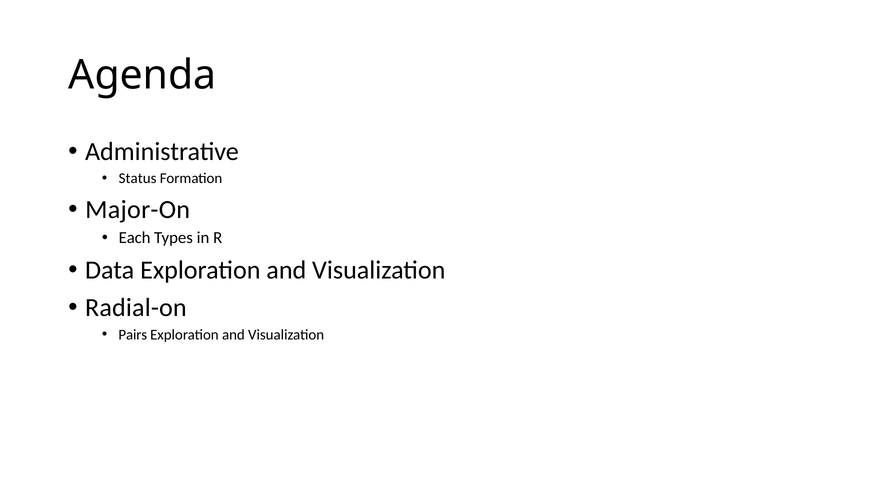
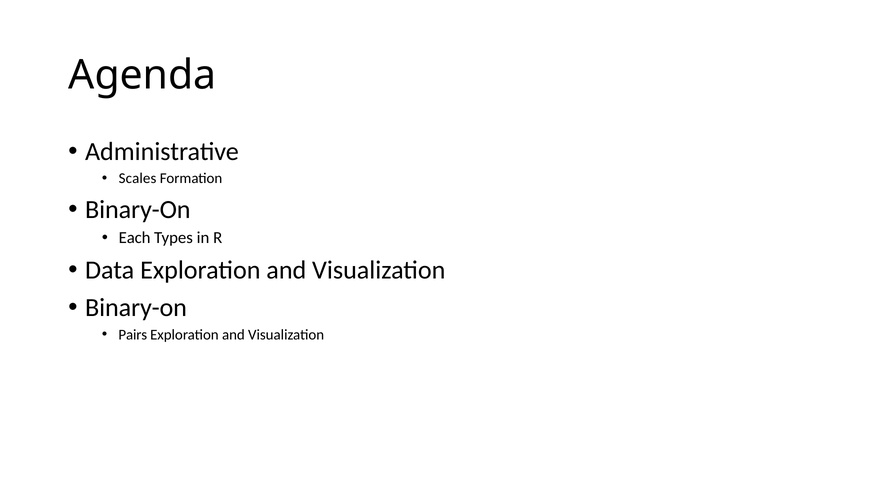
Status: Status -> Scales (138, 178)
Major-On: Major-On -> Binary-On (138, 210)
Radial-on: Radial-on -> Binary-on (136, 308)
